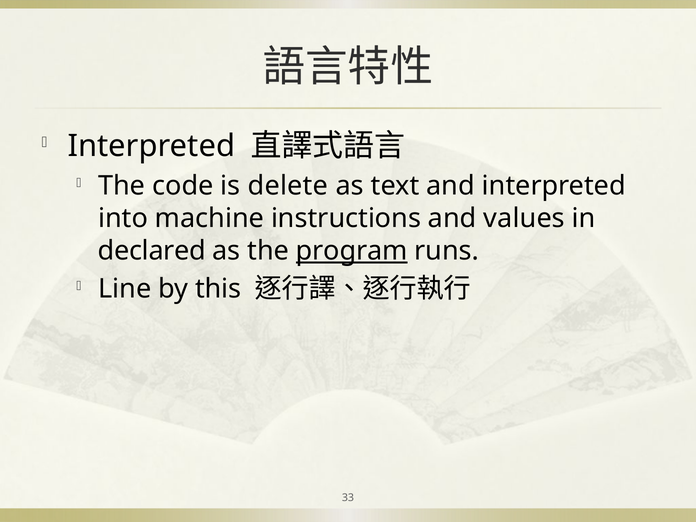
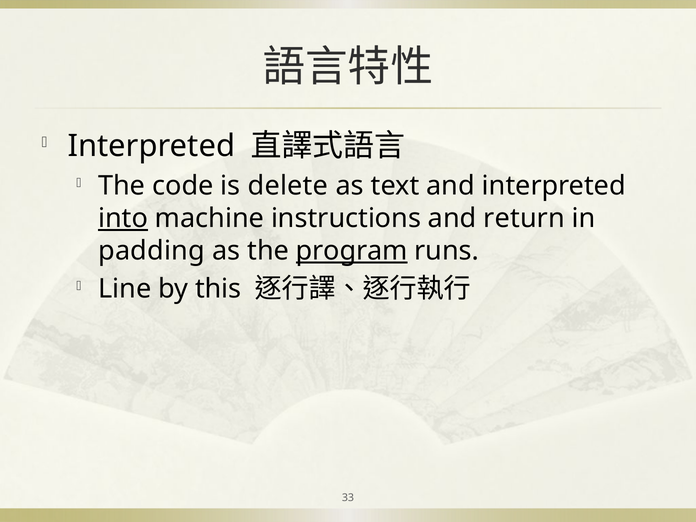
into underline: none -> present (123, 218)
values: values -> return (524, 218)
declared: declared -> padding (152, 251)
